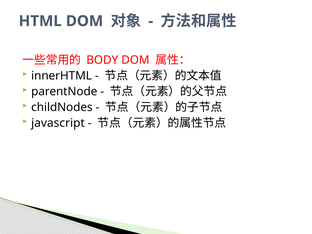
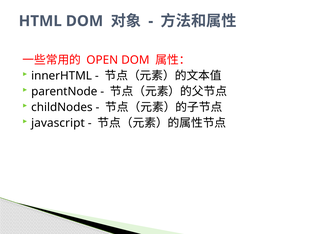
BODY: BODY -> OPEN (102, 60)
